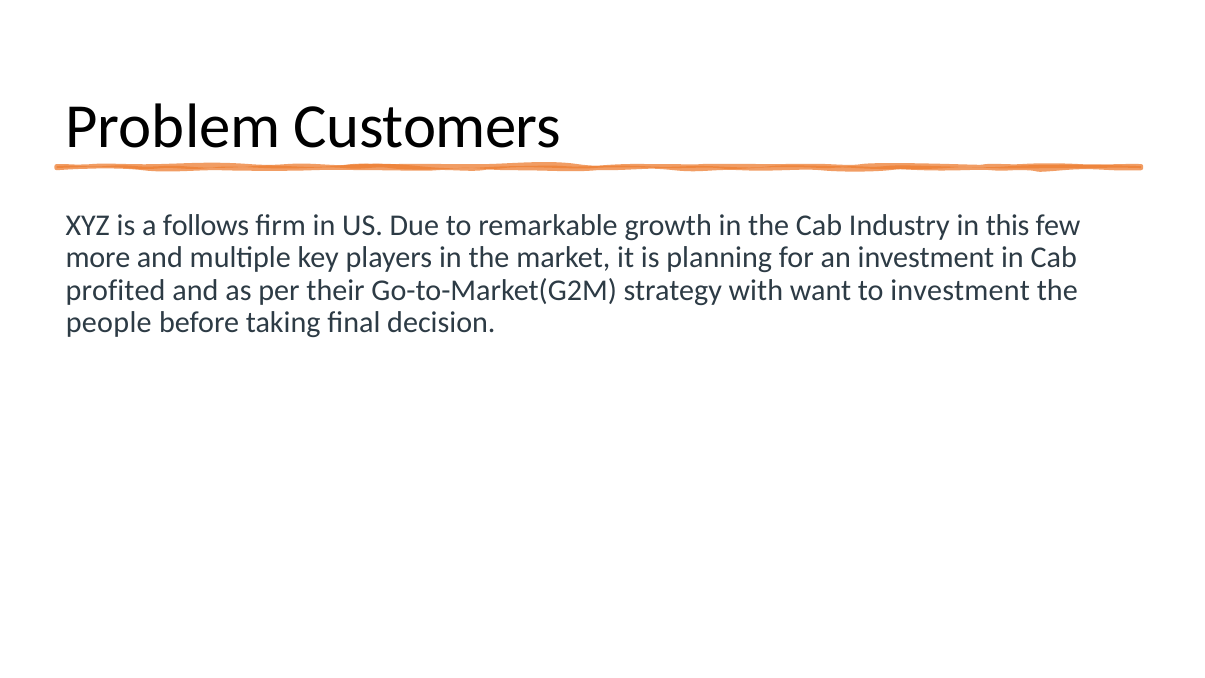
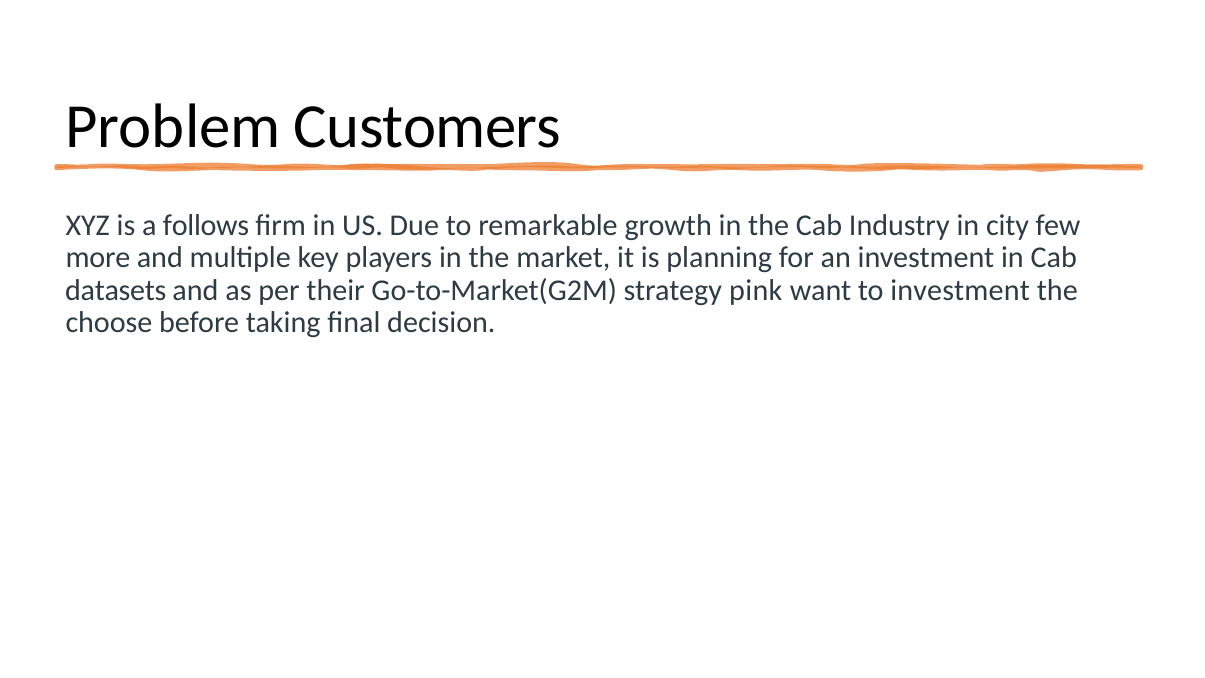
this: this -> city (1008, 225)
profited: profited -> datasets (116, 290)
with: with -> pink (756, 290)
people: people -> choose (109, 323)
